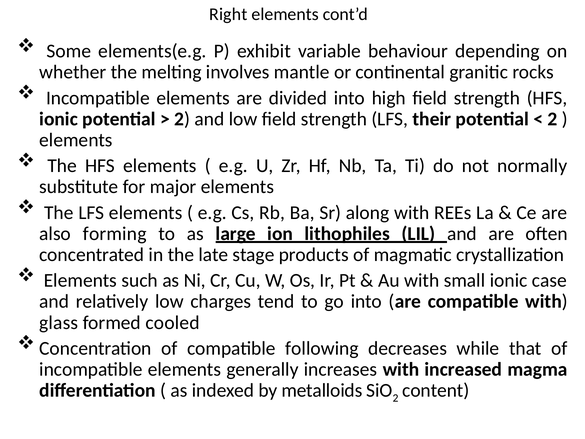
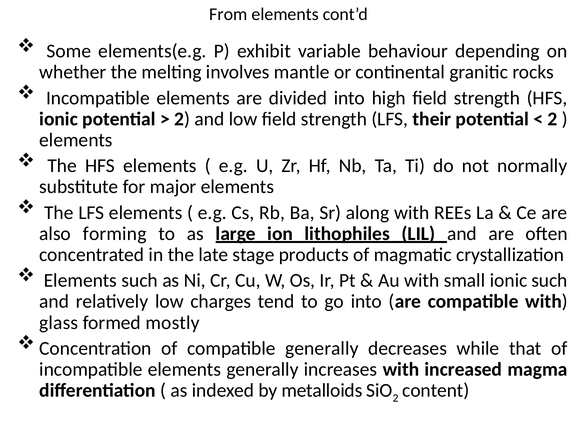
Right: Right -> From (228, 14)
ionic case: case -> such (549, 280)
cooled: cooled -> mostly (173, 322)
compatible following: following -> generally (322, 348)
